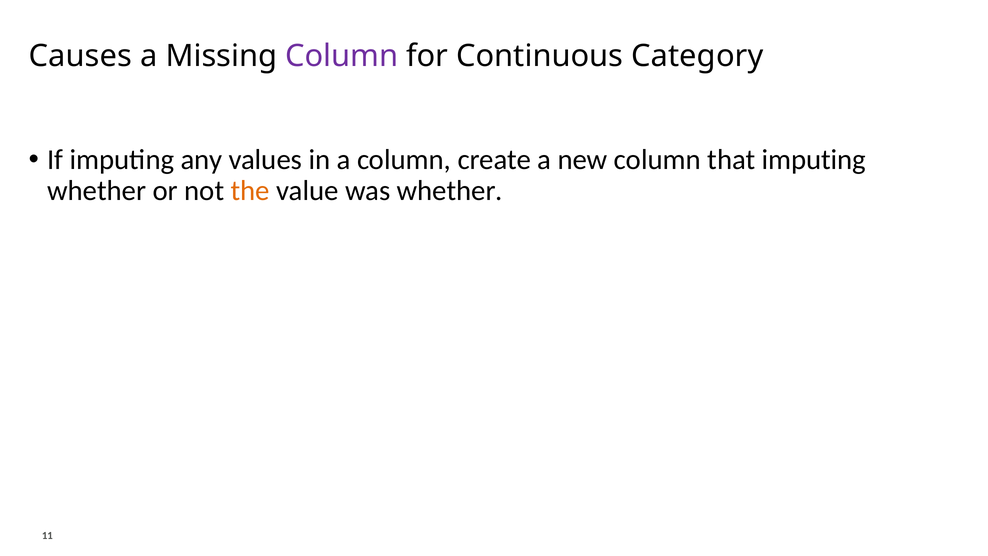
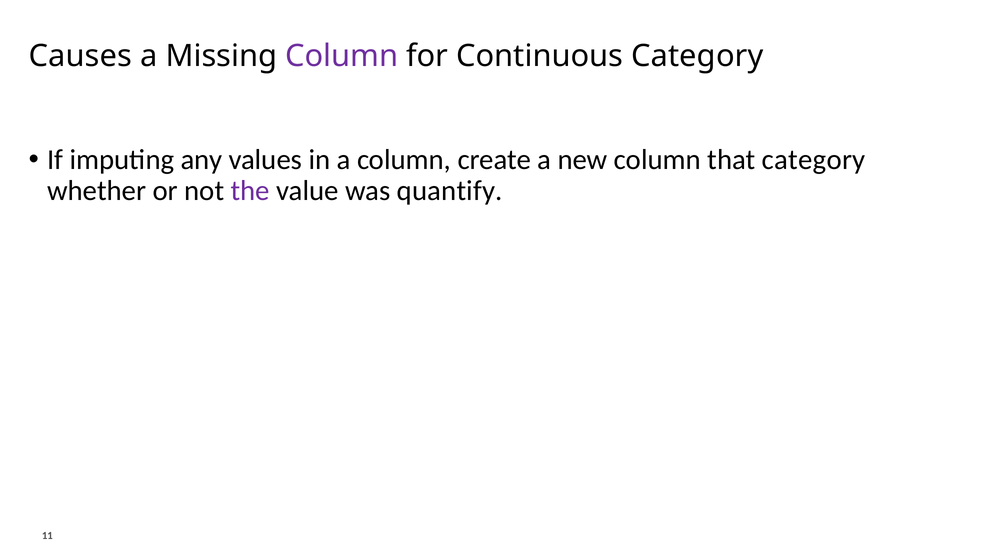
that imputing: imputing -> category (814, 160)
the colour: orange -> purple (250, 191)
was whether: whether -> quantify (450, 191)
